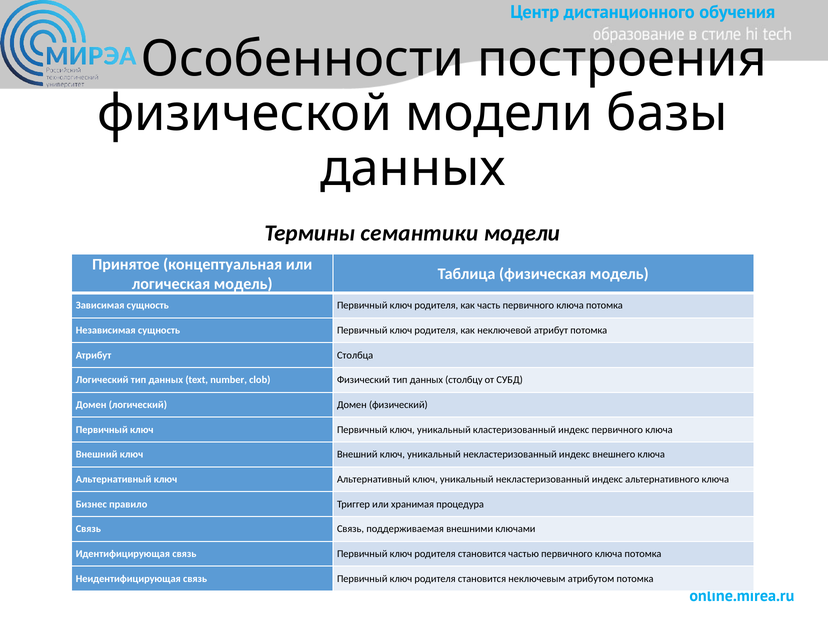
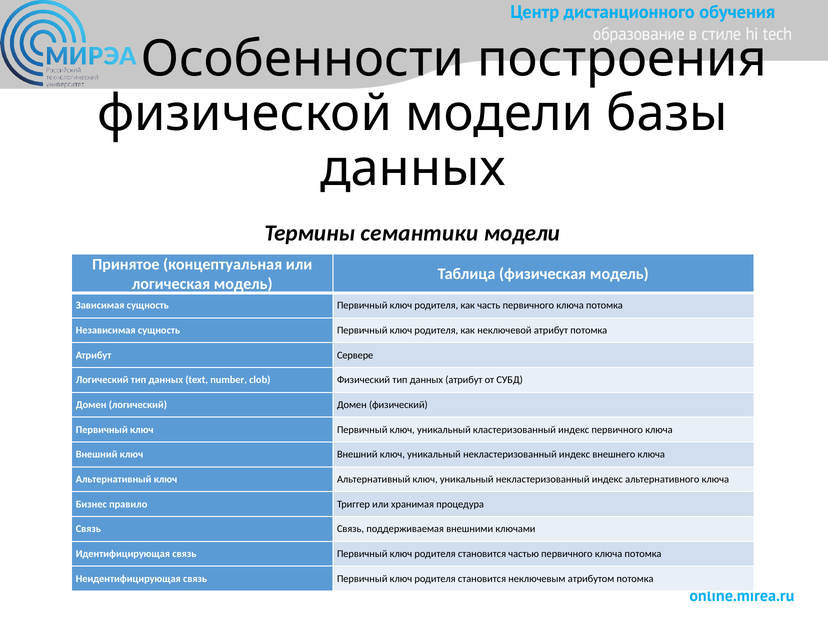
Столбца: Столбца -> Сервере (355, 355)
данных столбцу: столбцу -> атрибут (464, 380)
